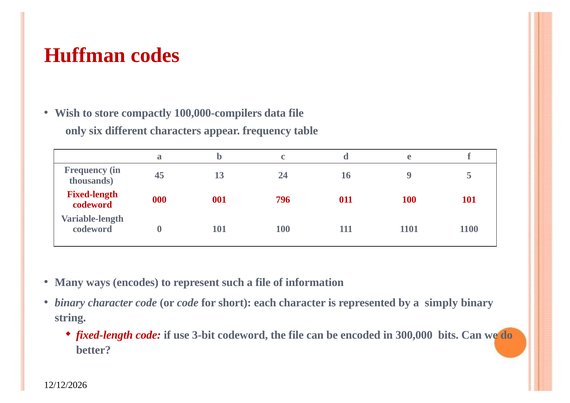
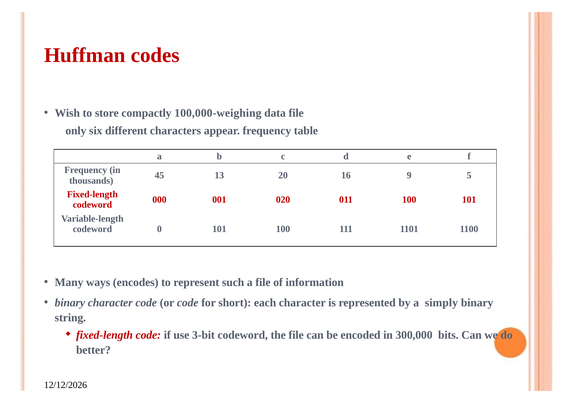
100,000-compilers: 100,000-compilers -> 100,000-weighing (218, 113)
24: 24 -> 20 (283, 175)
796: 796 -> 020 (283, 200)
